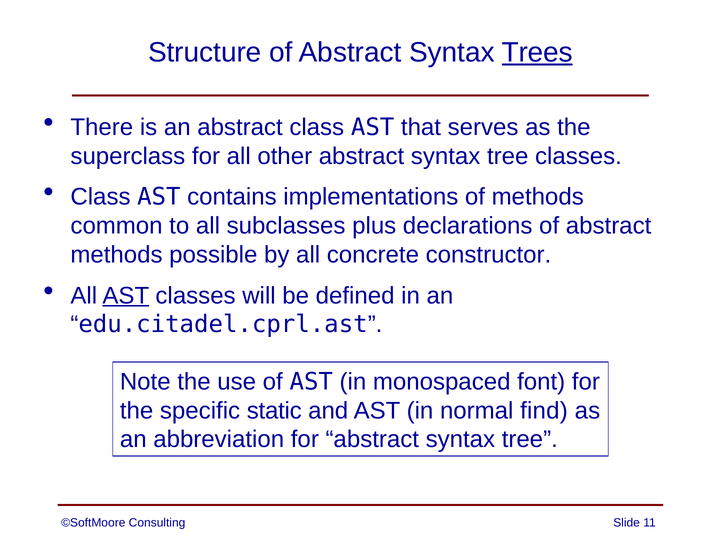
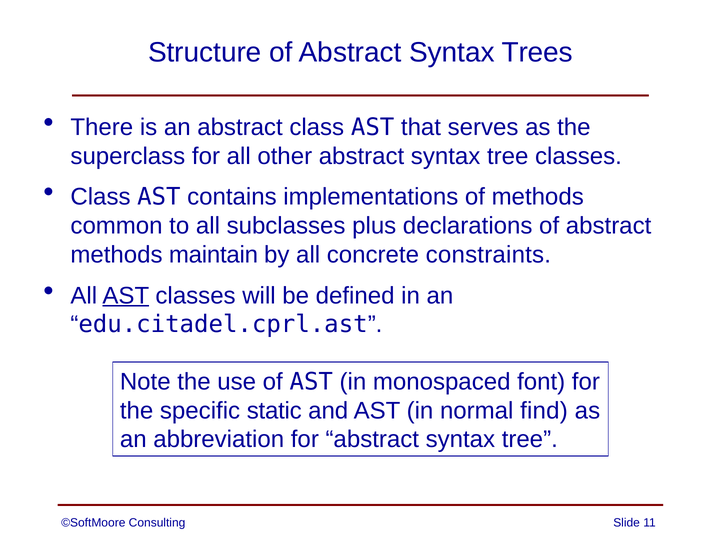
Trees underline: present -> none (537, 52)
possible: possible -> maintain (213, 255)
constructor: constructor -> constraints (488, 255)
